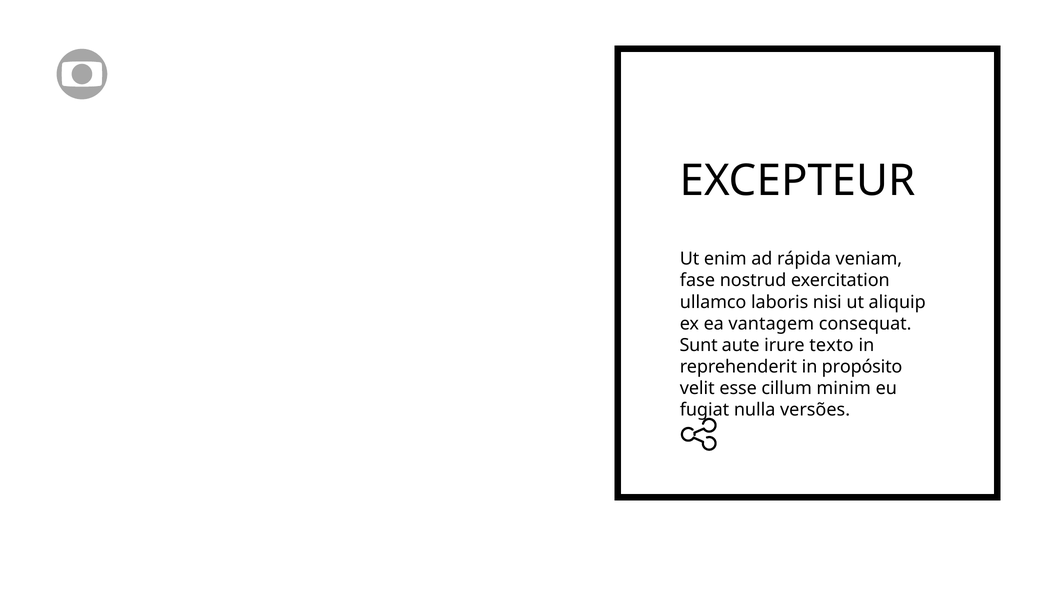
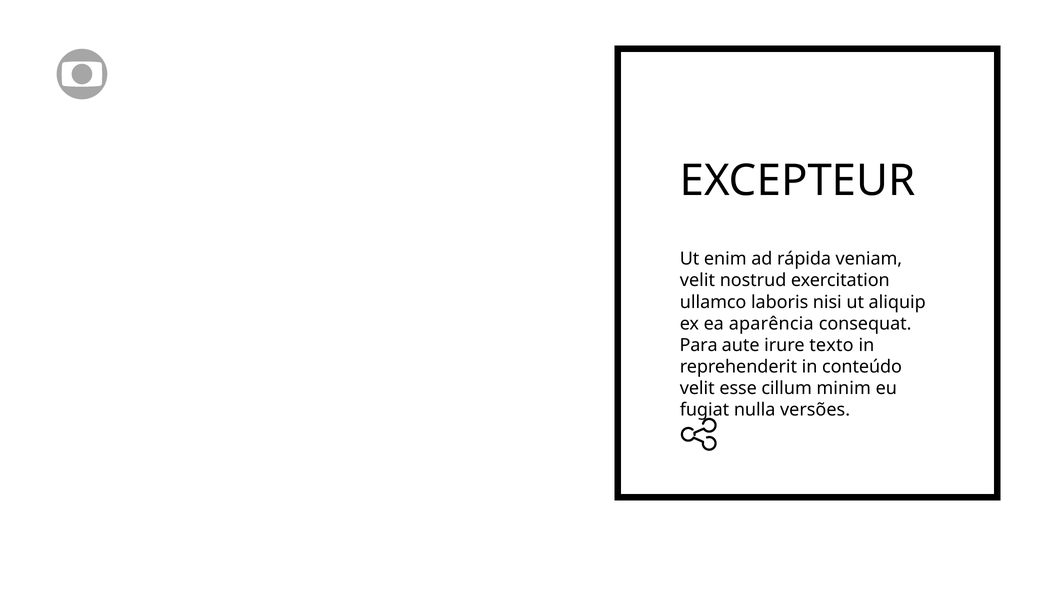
fase: fase -> velit (697, 280)
vantagem: vantagem -> aparência (771, 324)
Sunt: Sunt -> Para (699, 345)
propósito: propósito -> conteúdo (862, 367)
